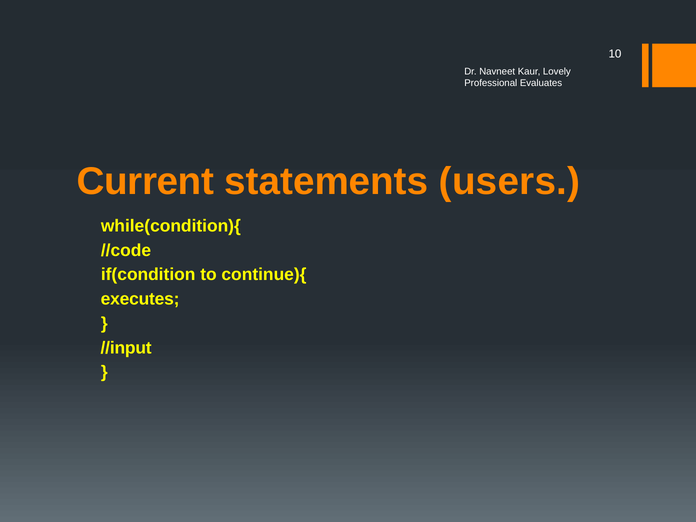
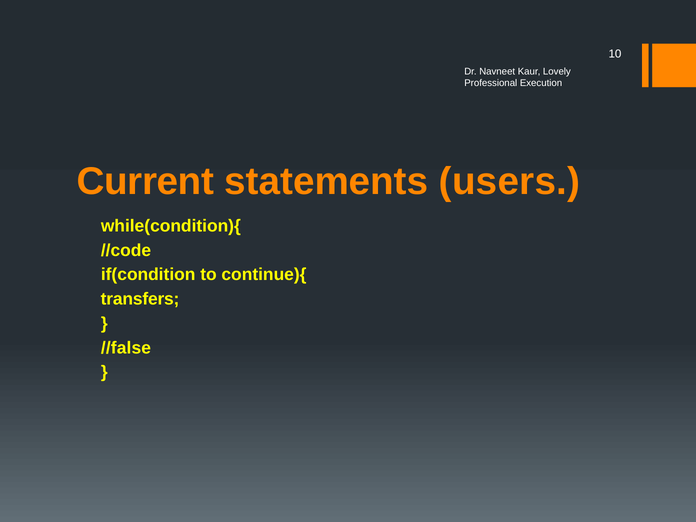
Evaluates: Evaluates -> Execution (541, 83)
executes: executes -> transfers (140, 299)
//input: //input -> //false (126, 348)
